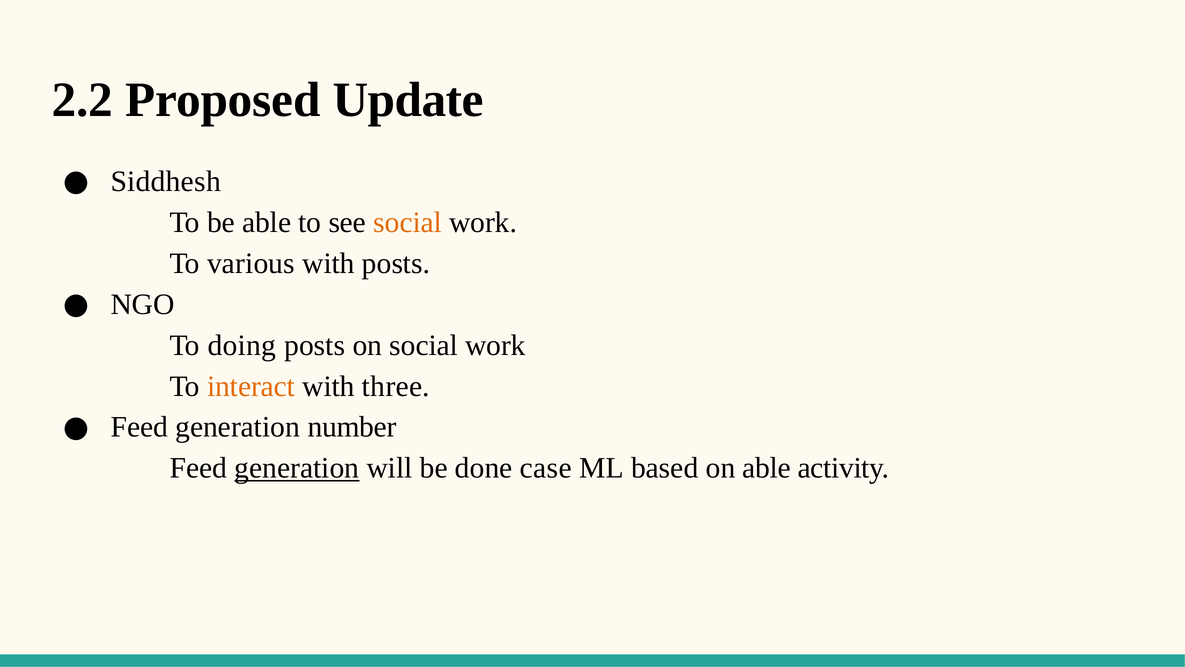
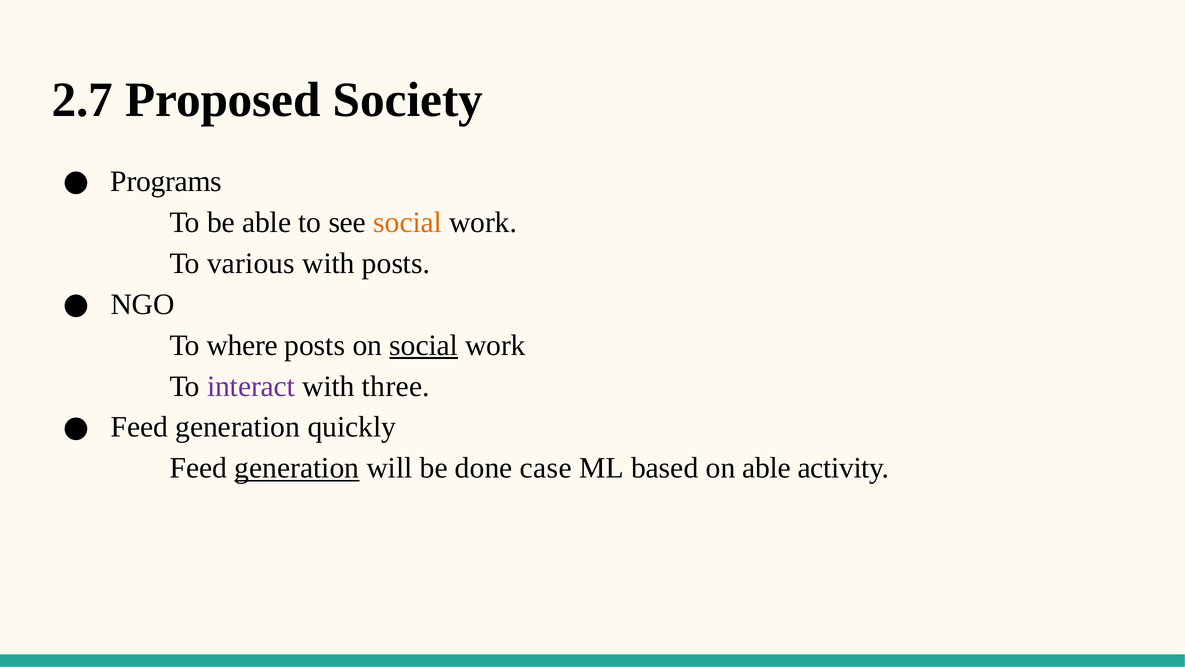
2.2: 2.2 -> 2.7 (82, 100)
Update: Update -> Society (408, 100)
Siddhesh: Siddhesh -> Programs (166, 182)
doing: doing -> where (242, 345)
social underline: none -> present (424, 345)
interact colour: orange -> purple (251, 386)
number: number -> quickly (352, 427)
